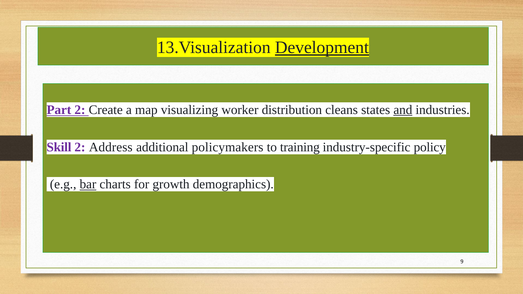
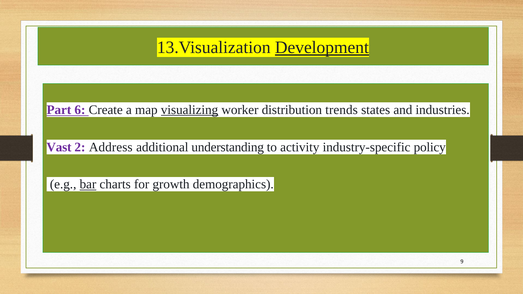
Part 2: 2 -> 6 (80, 110)
visualizing underline: none -> present (190, 110)
cleans: cleans -> trends (342, 110)
and underline: present -> none (403, 110)
Skill: Skill -> Vast (59, 147)
policymakers: policymakers -> understanding (228, 147)
training: training -> activity (300, 147)
